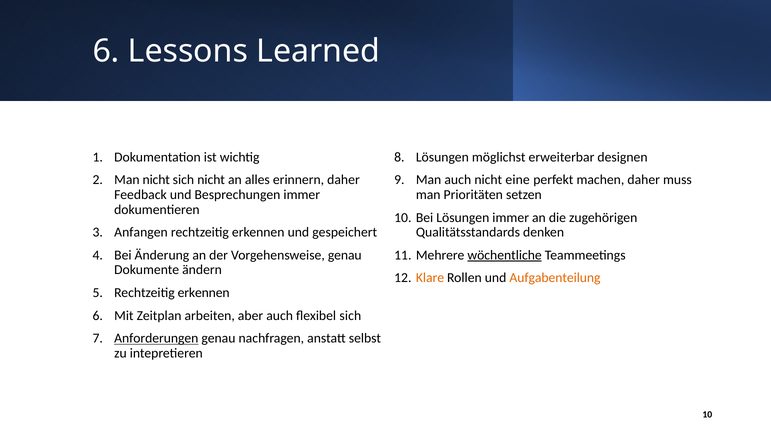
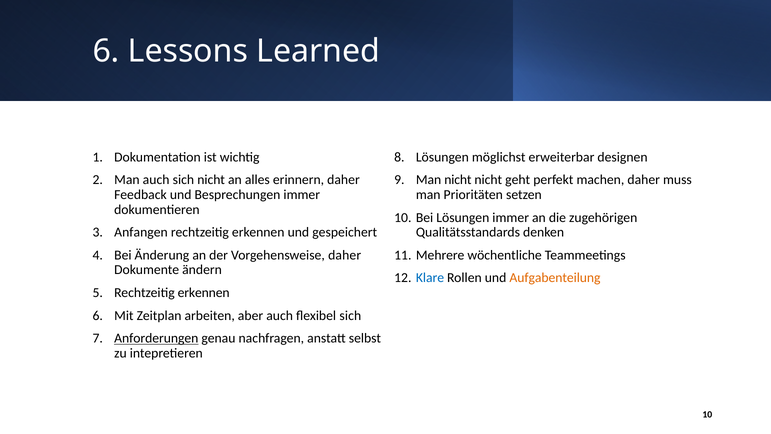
Man nicht: nicht -> auch (156, 180)
Man auch: auch -> nicht (458, 180)
eine: eine -> geht (518, 180)
Vorgehensweise genau: genau -> daher (345, 255)
wöchentliche underline: present -> none (505, 255)
Klare colour: orange -> blue (430, 278)
